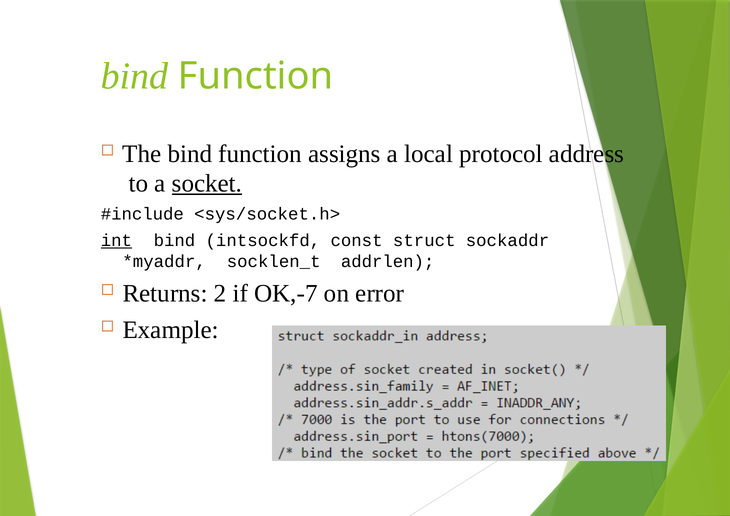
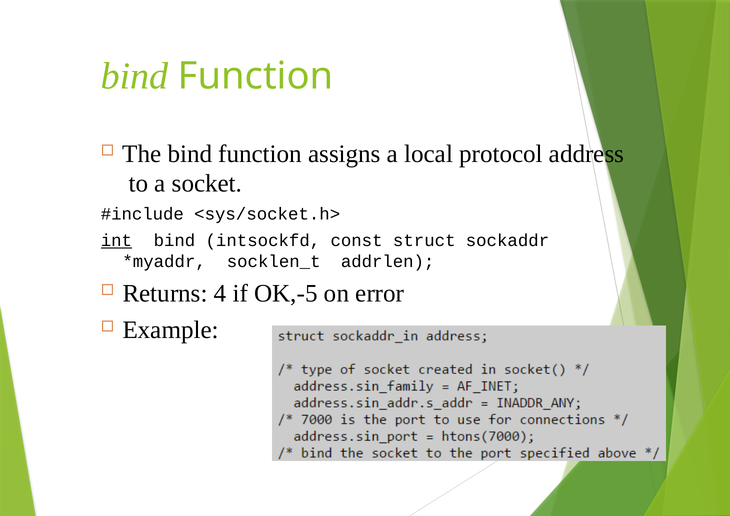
socket underline: present -> none (207, 183)
2: 2 -> 4 (220, 294)
OK,-7: OK,-7 -> OK,-5 (286, 294)
